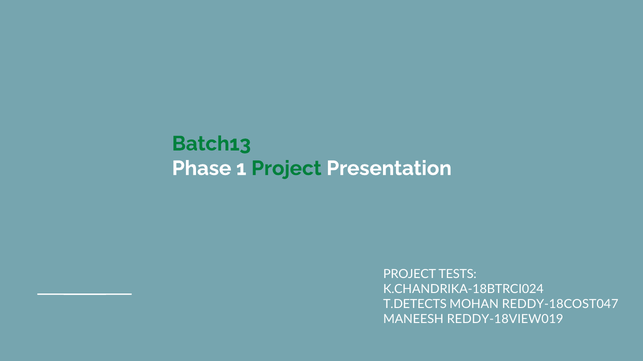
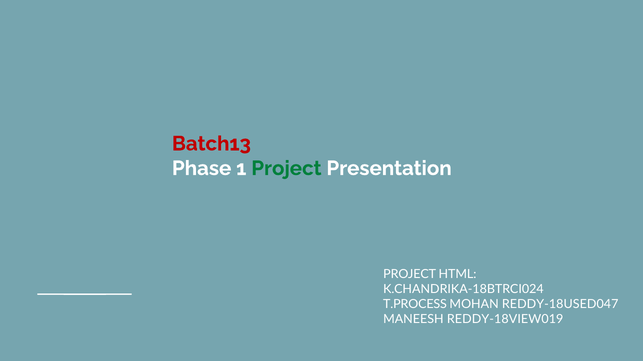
Batch13 colour: green -> red (211, 144)
TESTS: TESTS -> HTML (458, 275)
T.DETECTS: T.DETECTS -> T.PROCESS (415, 305)
REDDY-18COST047: REDDY-18COST047 -> REDDY-18USED047 (560, 305)
